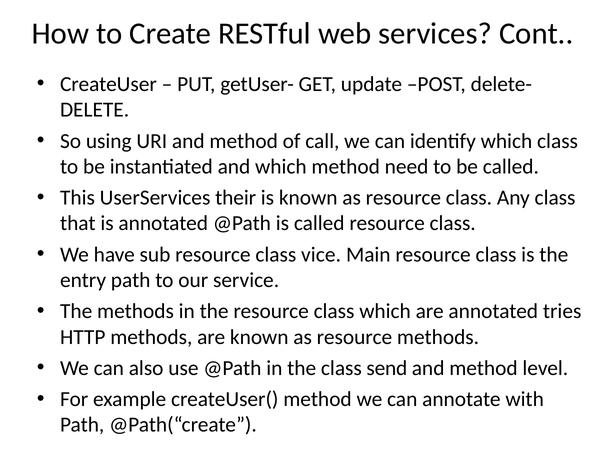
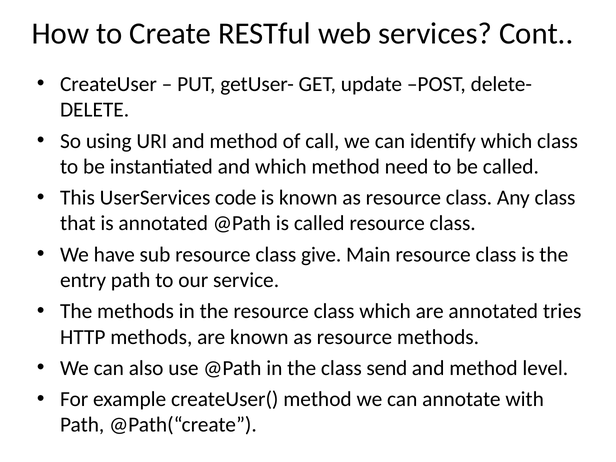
their: their -> code (236, 198)
vice: vice -> give (321, 255)
